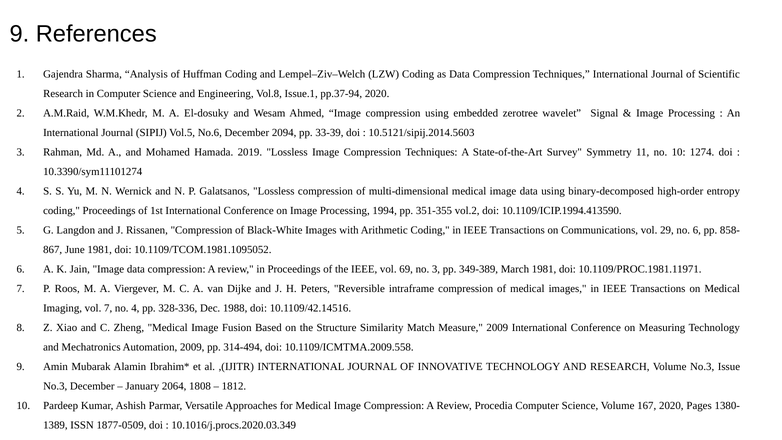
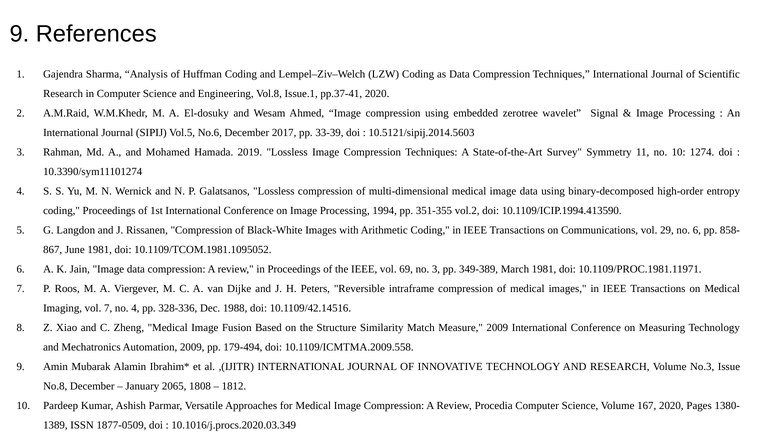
pp.37-94: pp.37-94 -> pp.37-41 (341, 93)
2094: 2094 -> 2017 (284, 133)
314-494: 314-494 -> 179-494 (243, 347)
No.3: No.3 -> No.8 (55, 386)
2064: 2064 -> 2065 (174, 386)
